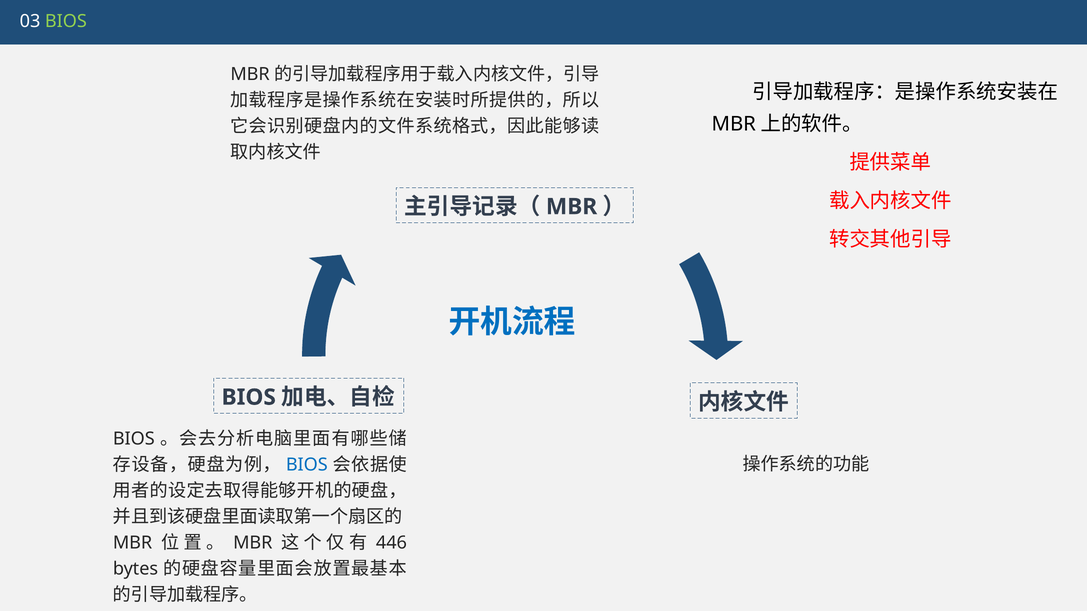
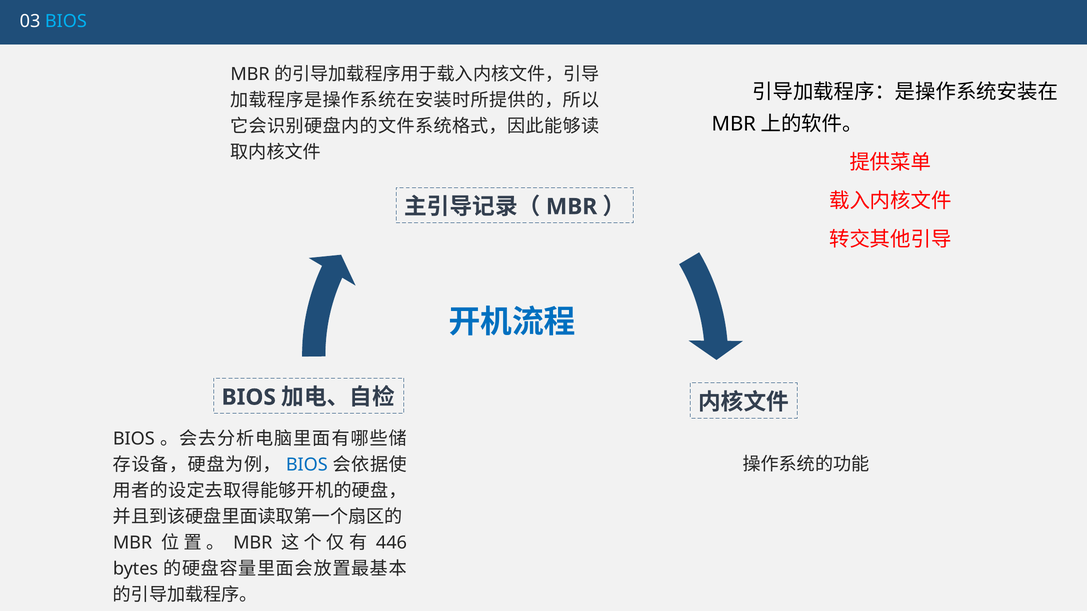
BIOS colour: light green -> light blue (66, 21)
